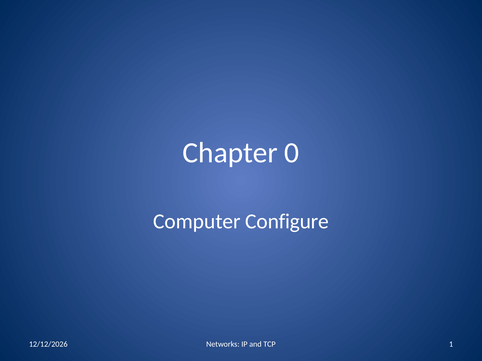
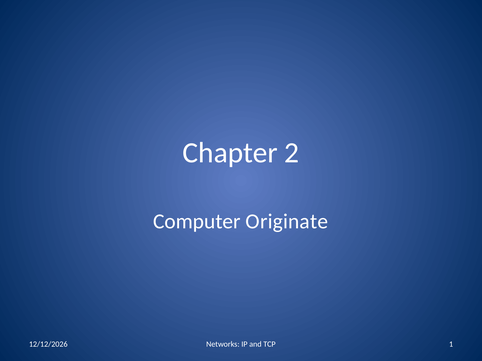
0: 0 -> 2 (292, 153)
Configure: Configure -> Originate (287, 222)
